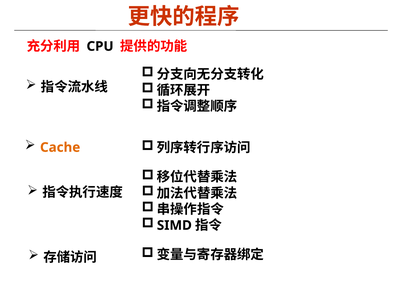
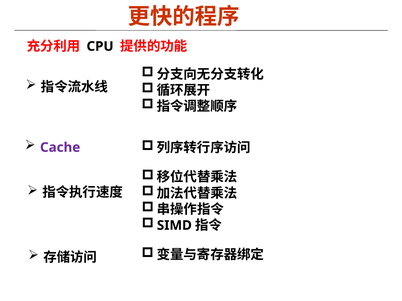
Cache colour: orange -> purple (60, 148)
